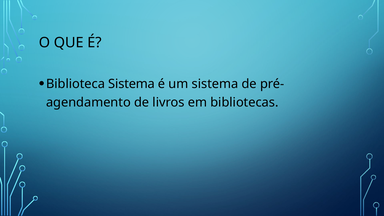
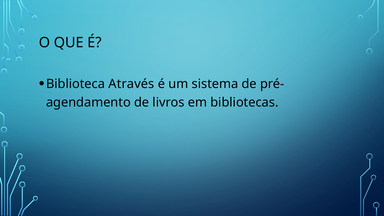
Biblioteca Sistema: Sistema -> Através (131, 84)
